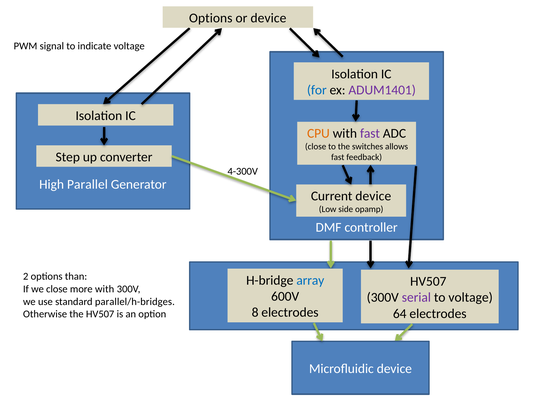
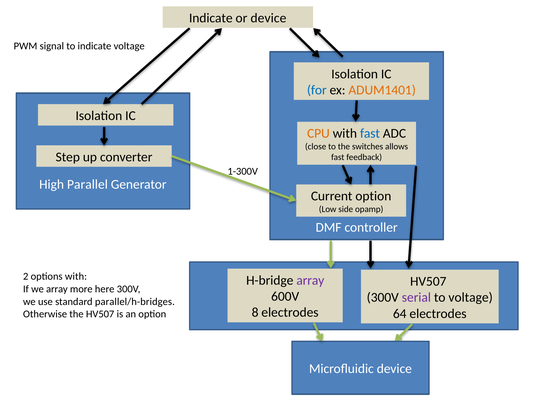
Options: Options -> Indicate (211, 18)
ADUM1401 colour: purple -> orange (382, 90)
fast colour: purple -> blue (370, 133)
4-300V: 4-300V -> 1-300V (243, 171)
Current device: device -> option (373, 196)
options than: than -> with (76, 276)
array colour: blue -> purple (310, 280)
we close: close -> array (57, 289)
more with: with -> here (105, 289)
